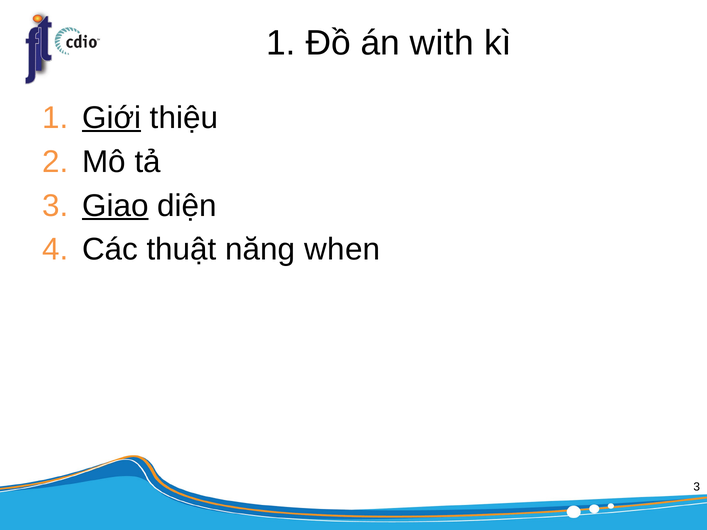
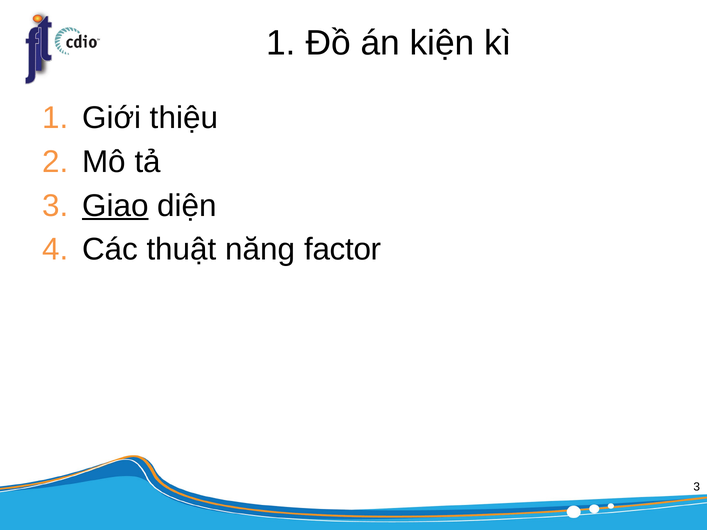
with: with -> kiện (442, 43)
Giới underline: present -> none (112, 118)
when: when -> factor (343, 250)
